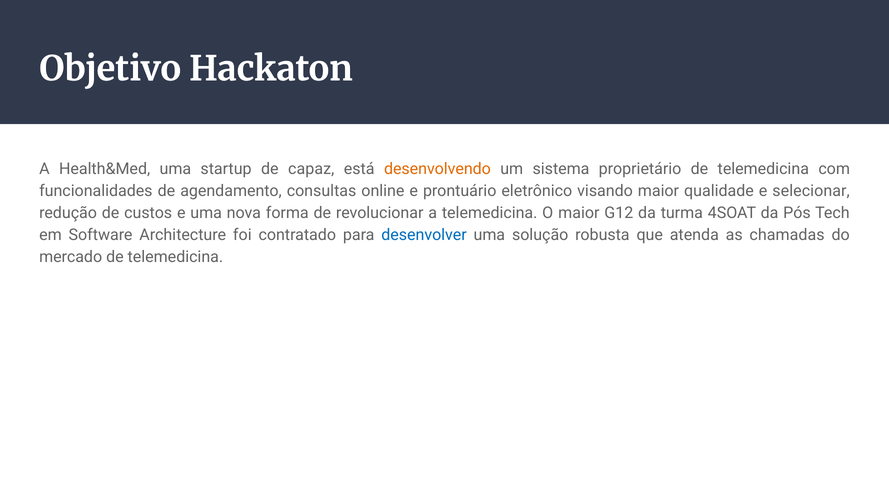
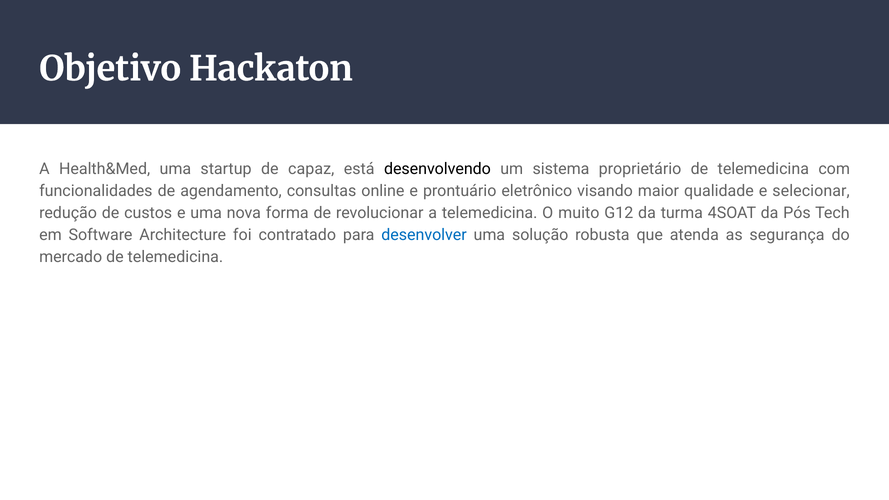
desenvolvendo colour: orange -> black (437, 169)
O maior: maior -> muito (579, 213)
chamadas: chamadas -> segurança (787, 235)
